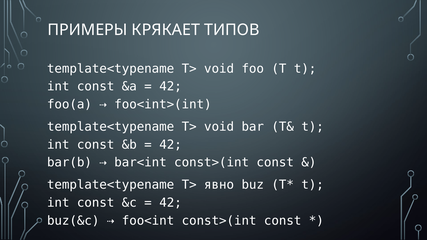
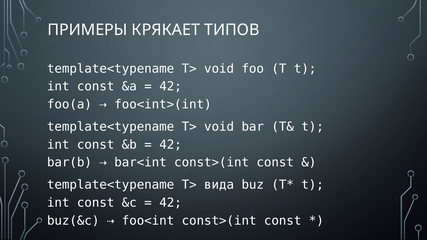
явно: явно -> вида (219, 185)
